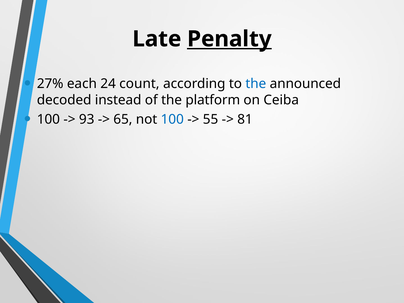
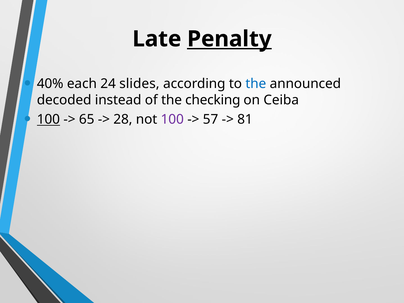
27%: 27% -> 40% (50, 84)
count: count -> slides (139, 84)
platform: platform -> checking (213, 100)
100 underline: none -> present (48, 119)
93: 93 -> 65 (87, 119)
65: 65 -> 28 (123, 119)
100 colour: blue -> purple (172, 119)
55: 55 -> 57 (211, 119)
